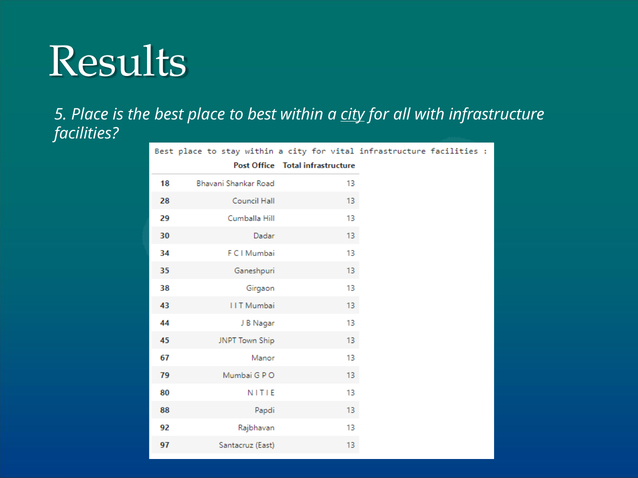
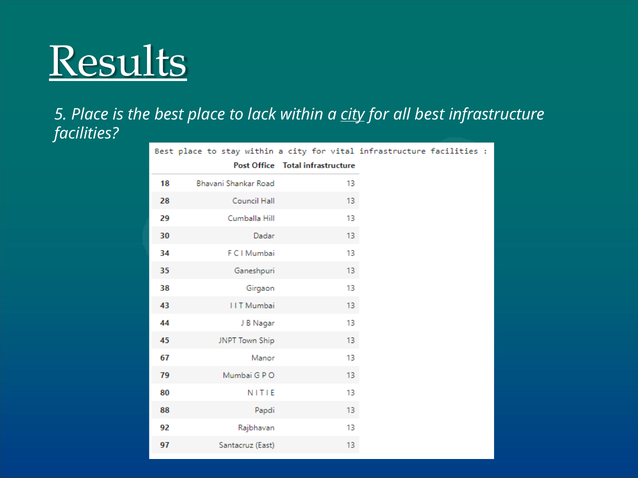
Results underline: none -> present (118, 61)
to best: best -> lack (262, 114)
all with: with -> best (430, 114)
